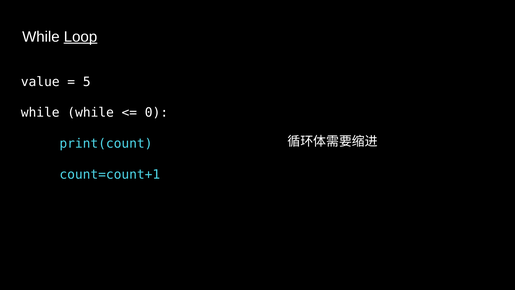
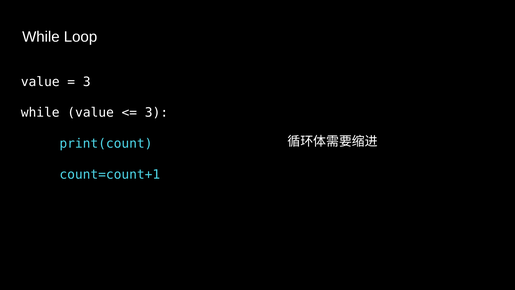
Loop underline: present -> none (80, 37)
5: 5 -> 3 (87, 82)
while while: while -> value (91, 113)
0: 0 -> 3 (156, 113)
